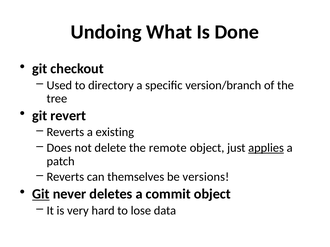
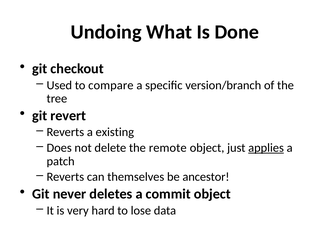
directory: directory -> compare (111, 85)
versions: versions -> ancestor (206, 177)
Git underline: present -> none (41, 194)
